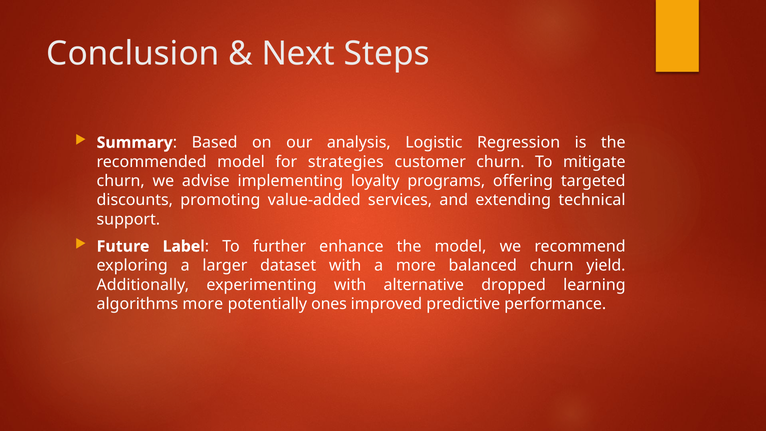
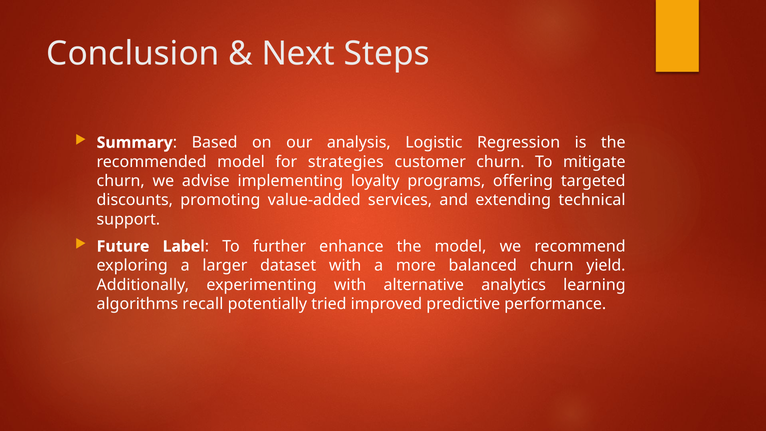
dropped: dropped -> analytics (514, 285)
algorithms more: more -> recall (203, 304)
ones: ones -> tried (329, 304)
